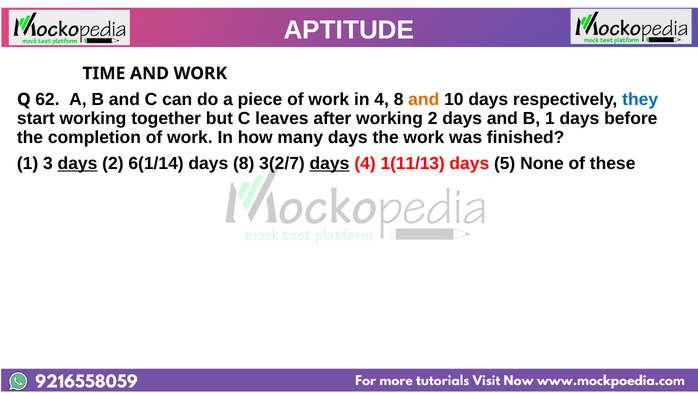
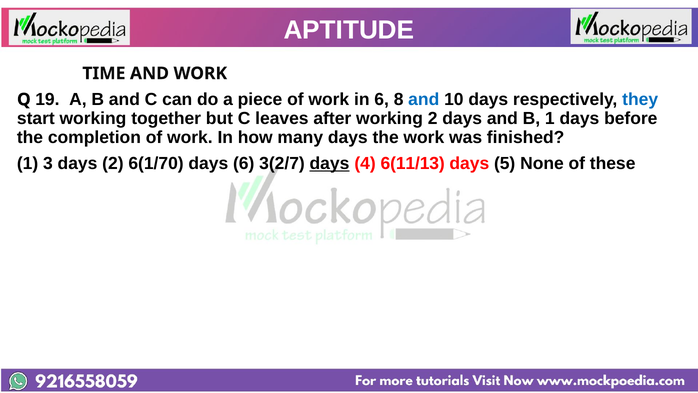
62: 62 -> 19 (47, 99)
in 4: 4 -> 6 (382, 99)
and colour: orange -> blue (424, 99)
days underline: present -> none (77, 163)
6(1/14: 6(1/14 -> 6(1/70 (156, 163)
days 8: 8 -> 6 (244, 163)
1(11/13: 1(11/13 -> 6(11/13 (413, 163)
